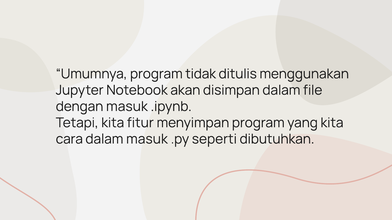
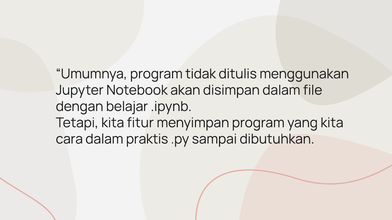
dengan masuk: masuk -> belajar (127, 107)
dalam masuk: masuk -> praktis (147, 139)
seperti: seperti -> sampai (214, 139)
